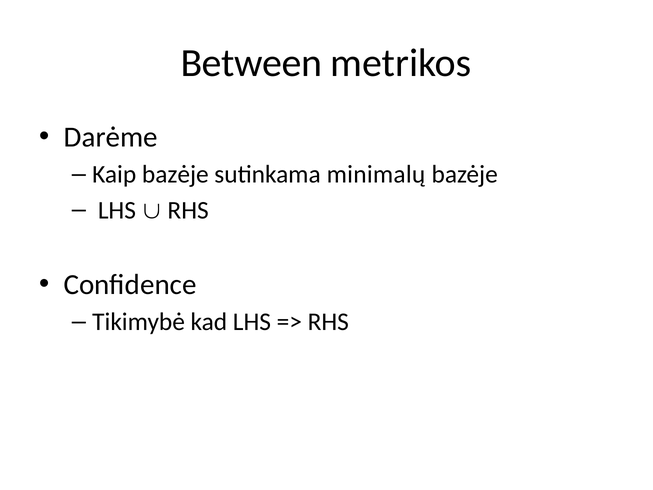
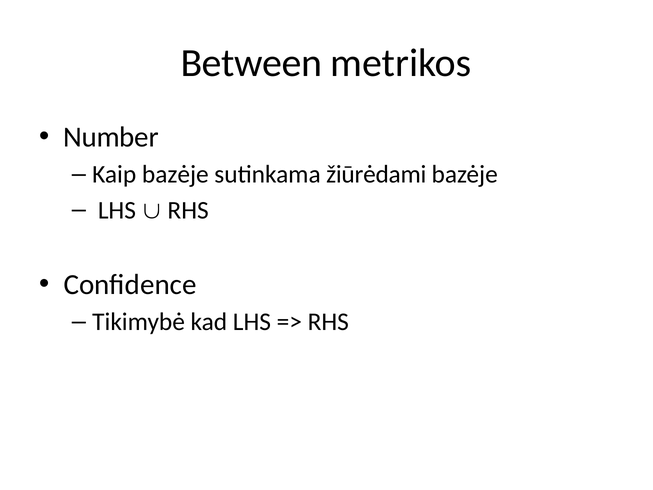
Darėme: Darėme -> Number (111, 137)
minimalų: minimalų -> žiūrėdami (376, 174)
